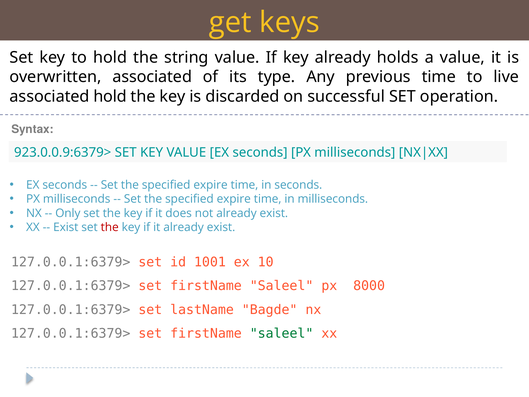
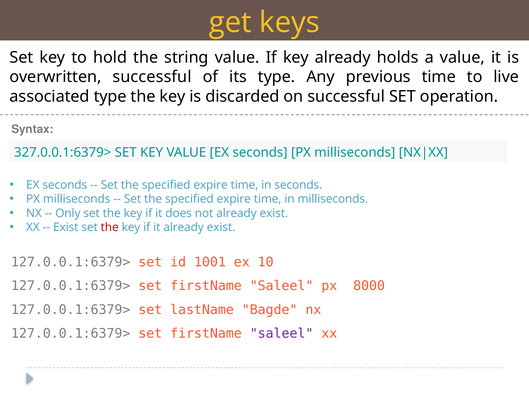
overwritten associated: associated -> successful (152, 77)
associated hold: hold -> type (110, 96)
923.0.0.9:6379>: 923.0.0.9:6379> -> 327.0.0.1:6379> (63, 152)
saleel colour: green -> purple (282, 333)
